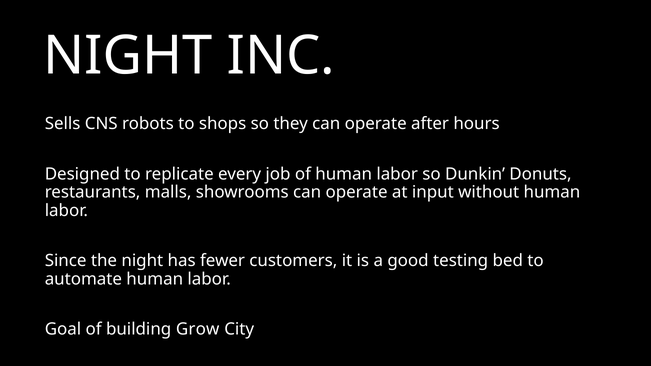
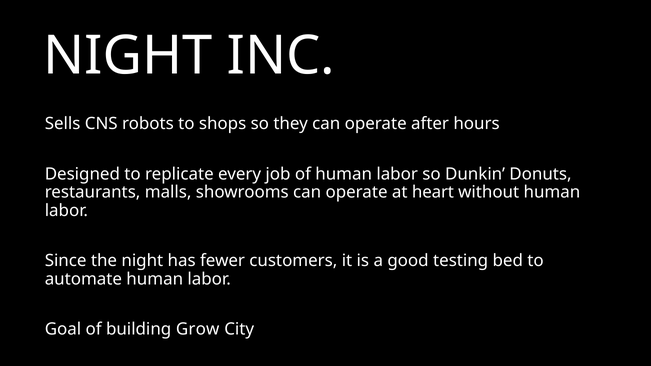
input: input -> heart (433, 192)
